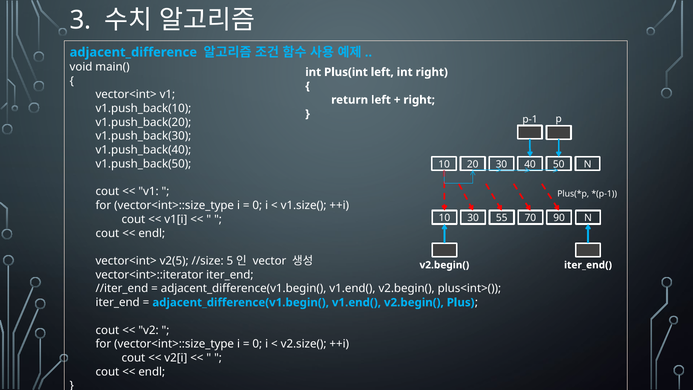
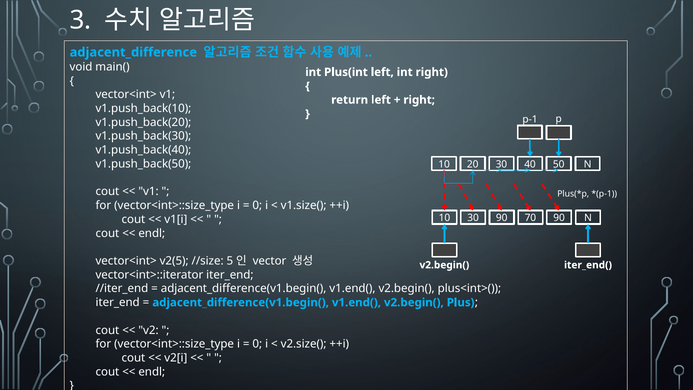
30 55: 55 -> 90 (502, 218)
